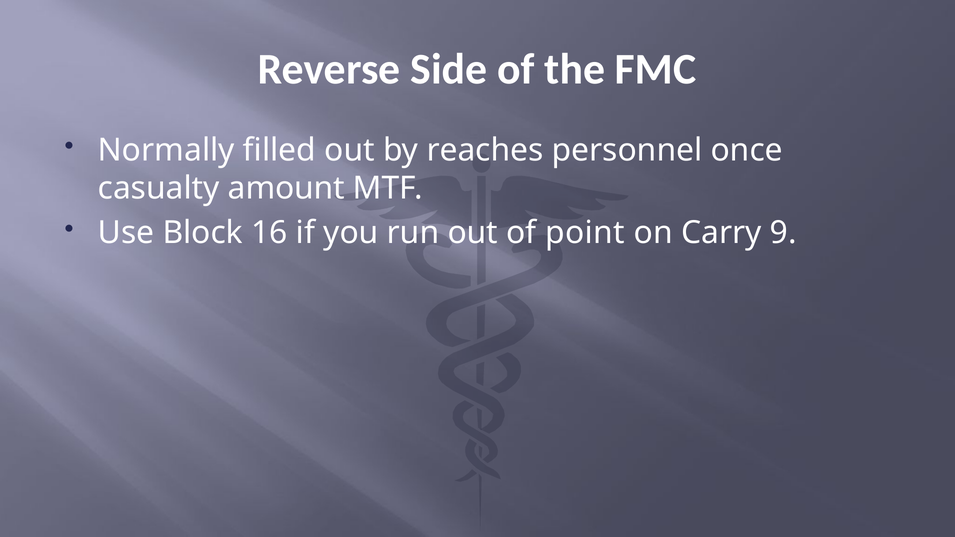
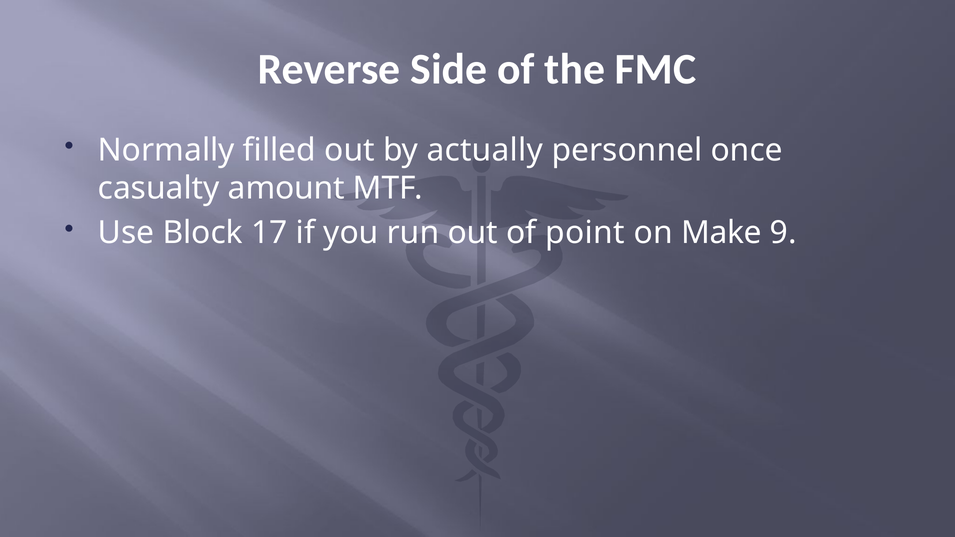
reaches: reaches -> actually (485, 150)
16: 16 -> 17 (269, 233)
Carry: Carry -> Make (721, 233)
